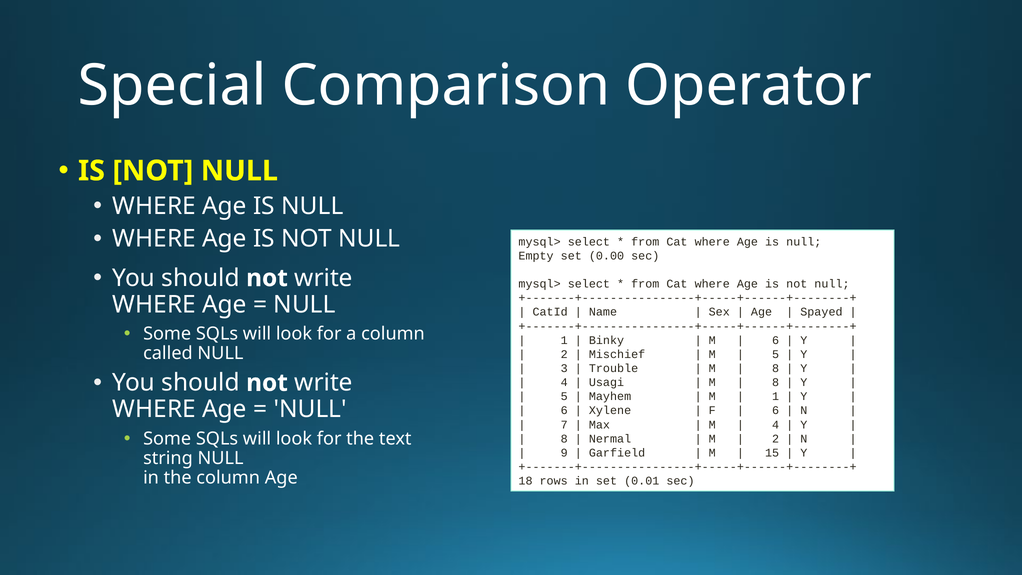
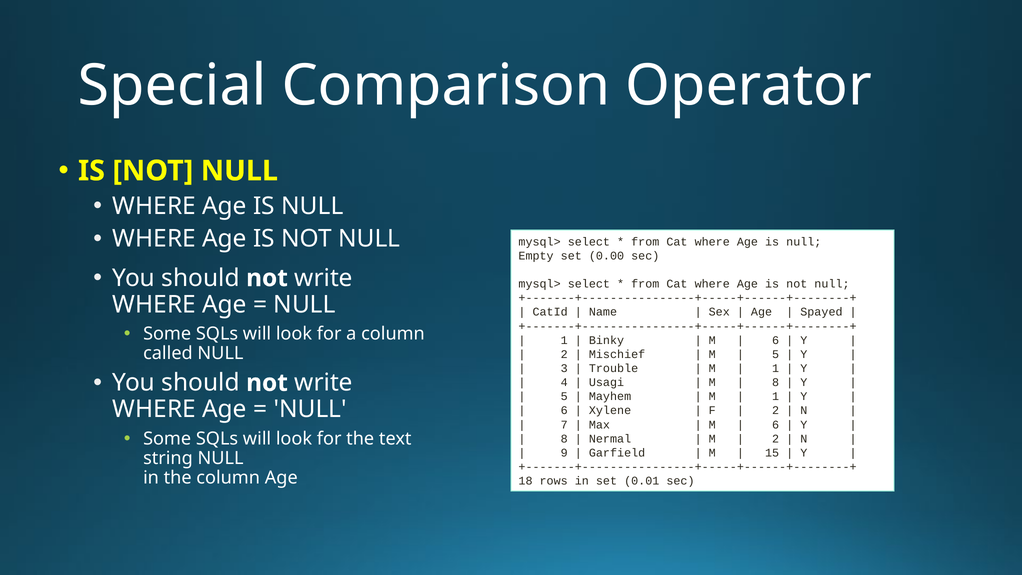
8: 8 -> 1 (776, 368)
6: 6 -> 2 (776, 410)
4: 4 -> 6 (776, 425)
